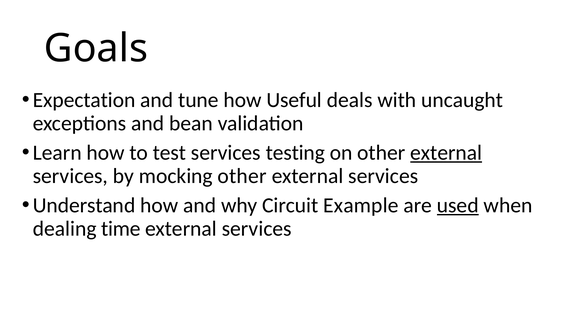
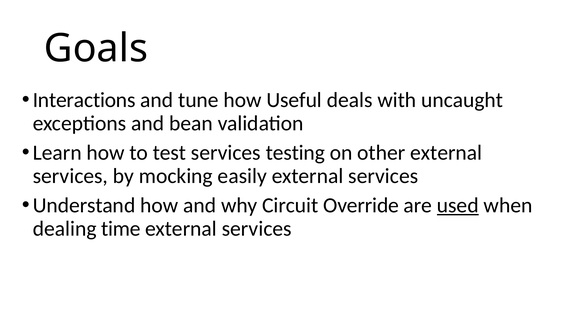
Expectation: Expectation -> Interactions (84, 100)
external underline: present -> none (446, 153)
mocking other: other -> easily (242, 176)
Example: Example -> Override (361, 205)
